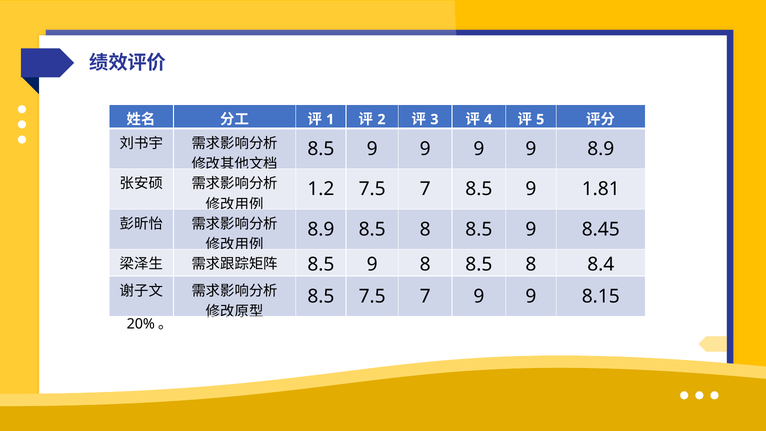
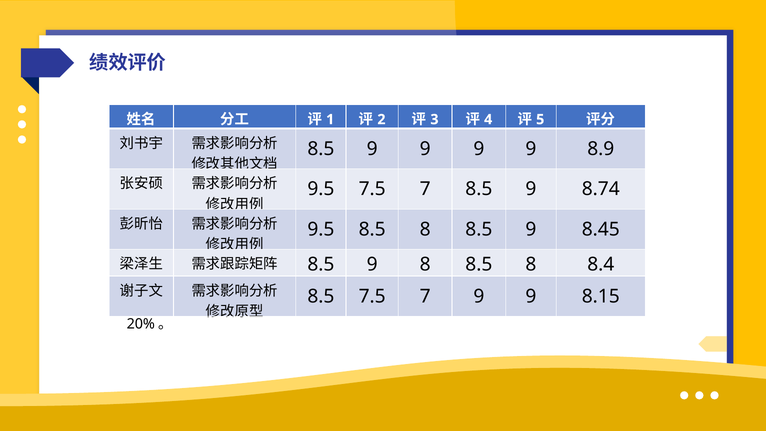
1.2: 1.2 -> 9.5 (321, 189)
1.81: 1.81 -> 8.74 (601, 189)
8.9: 8.9 -> 9.5 (321, 229)
